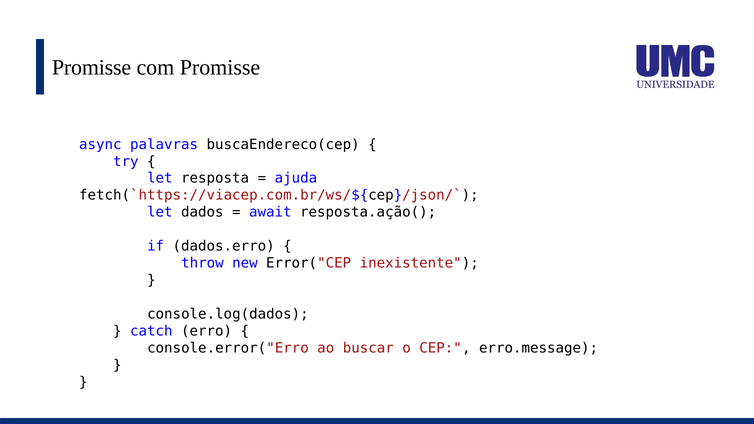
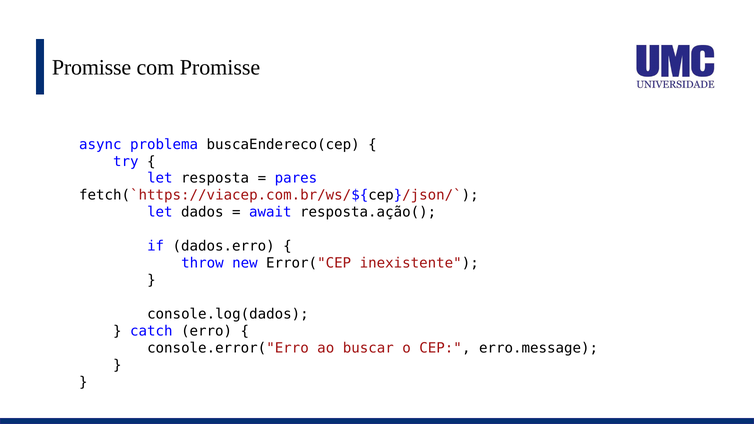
palavras: palavras -> problema (164, 144)
ajuda: ajuda -> pares (296, 178)
